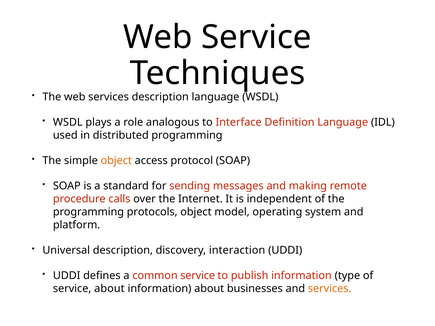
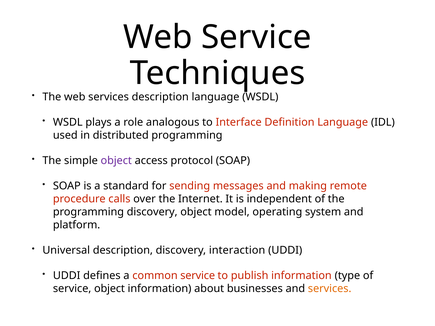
object colour: orange -> purple (116, 161)
programming protocols: protocols -> discovery (152, 212)
service about: about -> object (110, 289)
